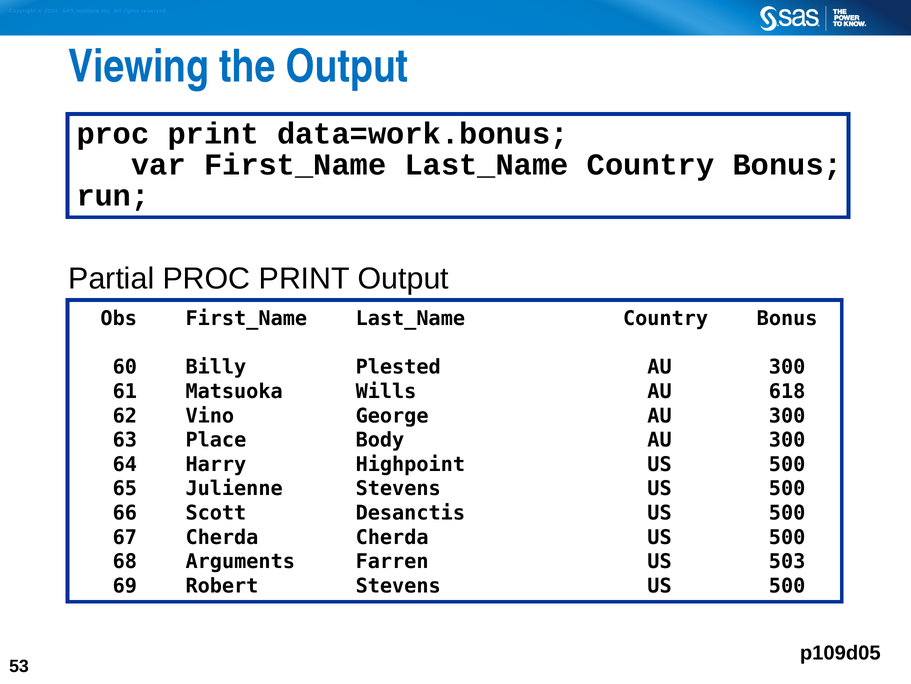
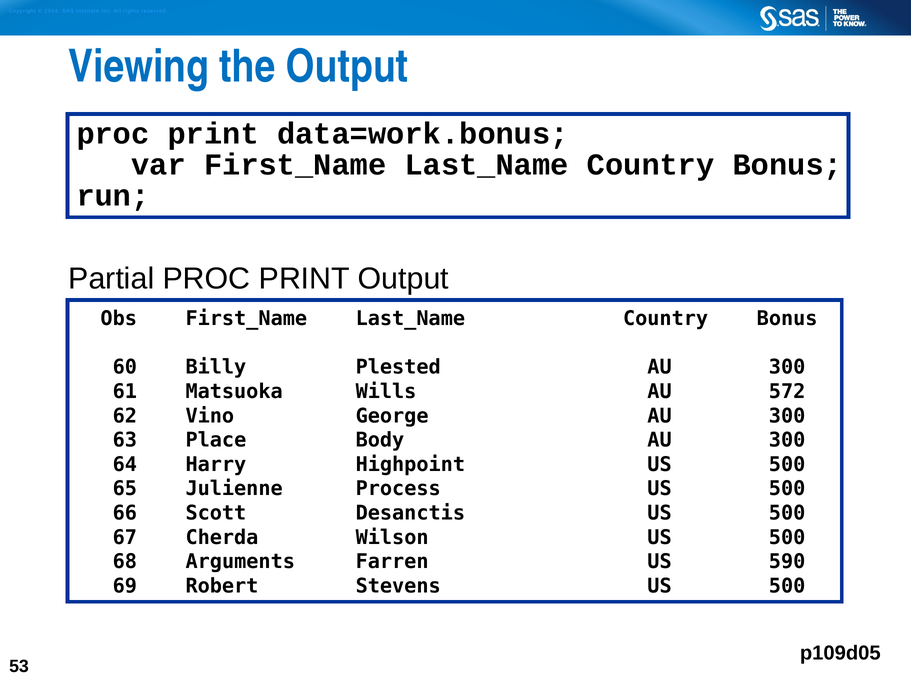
618: 618 -> 572 (787, 391)
Julienne Stevens: Stevens -> Process (398, 488)
Cherda Cherda: Cherda -> Wilson (392, 537)
503: 503 -> 590 (787, 561)
